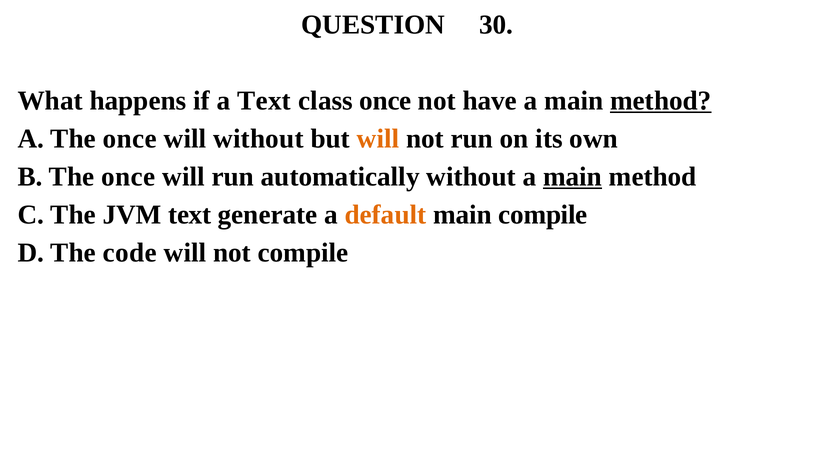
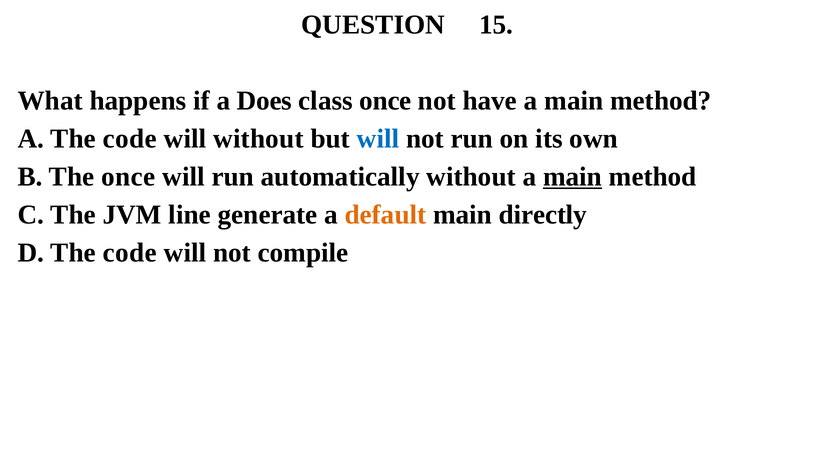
30: 30 -> 15 (496, 25)
a Text: Text -> Does (264, 101)
method underline: present -> none (661, 101)
A The once: once -> code (130, 139)
will colour: orange -> blue (378, 139)
JVM text: text -> line (190, 214)
main compile: compile -> directly (543, 214)
